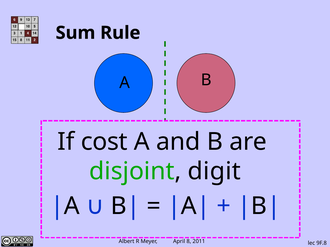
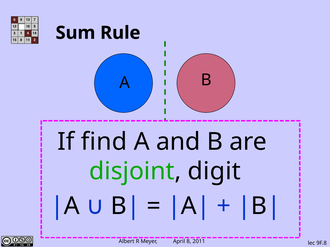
cost: cost -> find (104, 142)
